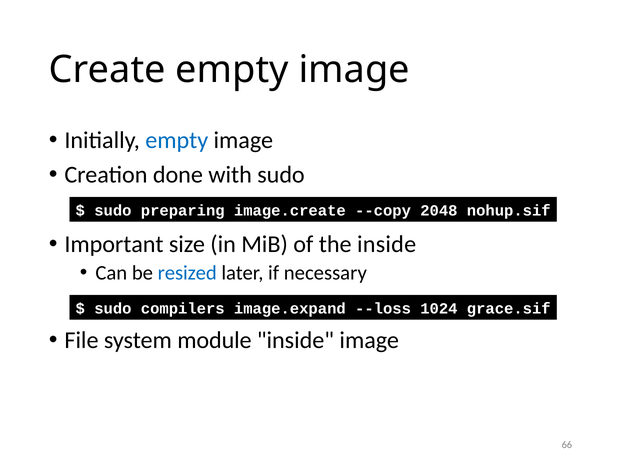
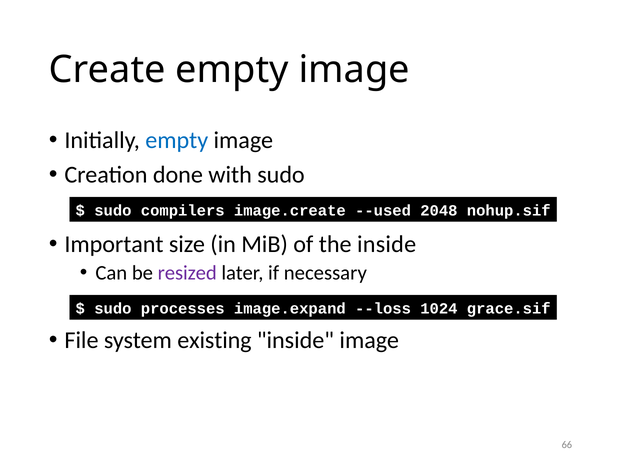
preparing: preparing -> compilers (183, 210)
--copy: --copy -> --used (383, 210)
resized colour: blue -> purple (187, 273)
compilers: compilers -> processes (183, 308)
module: module -> existing (214, 340)
